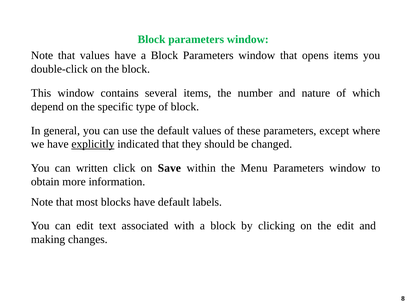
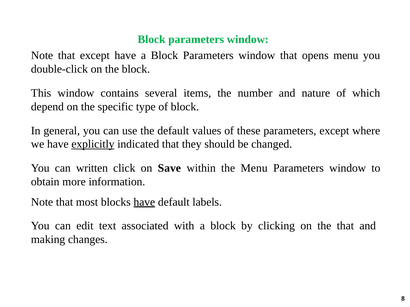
that values: values -> except (95, 56)
opens items: items -> menu (346, 56)
have underline: none -> present (144, 202)
the edit: edit -> that (345, 226)
